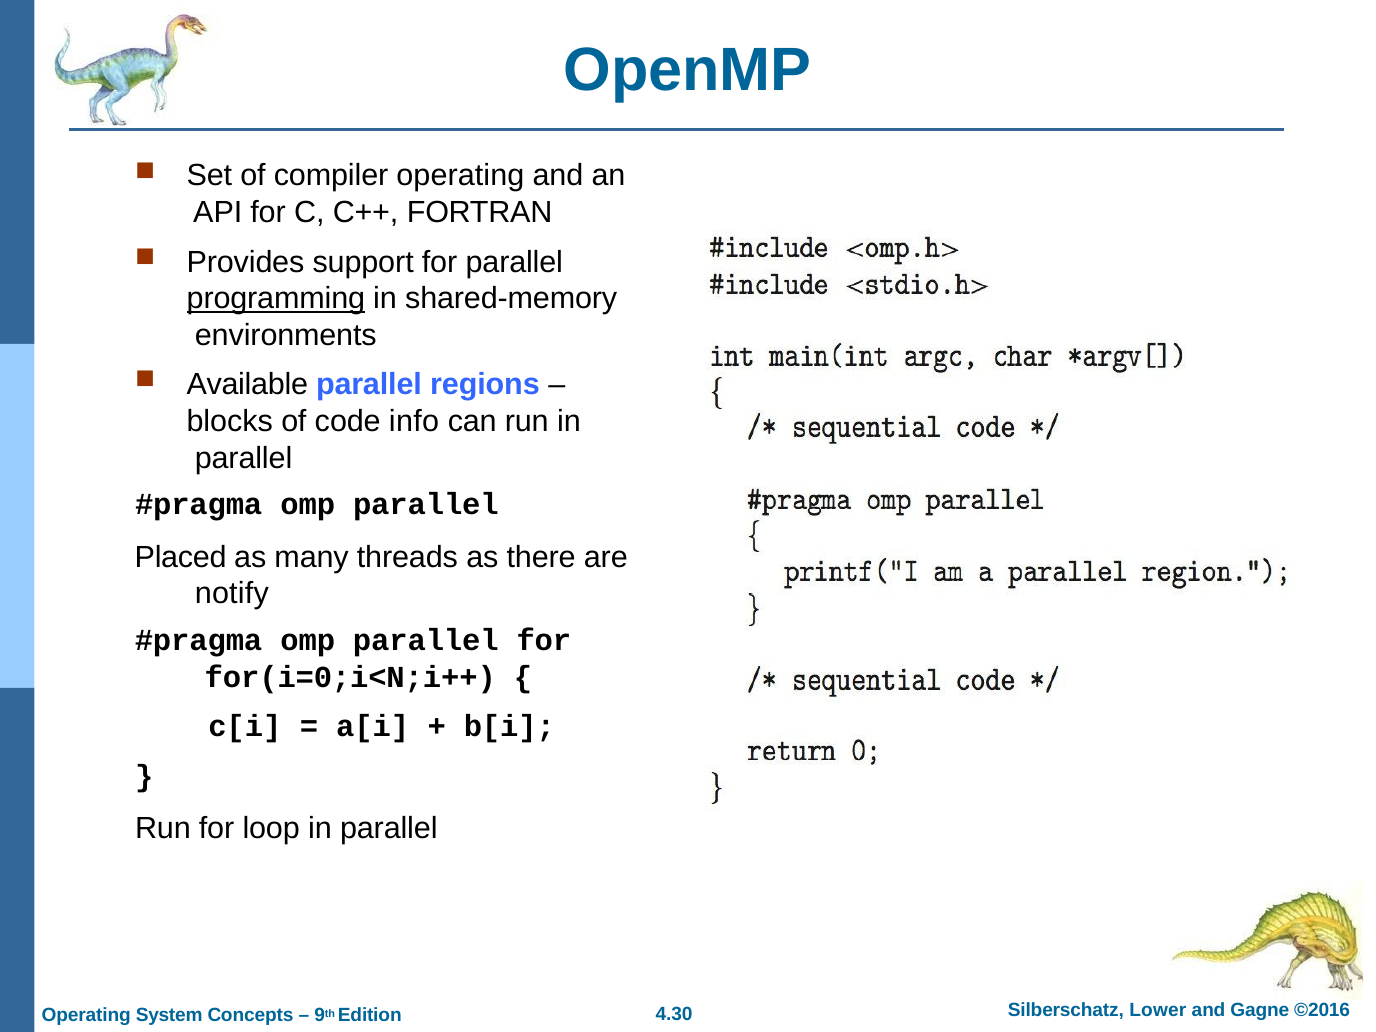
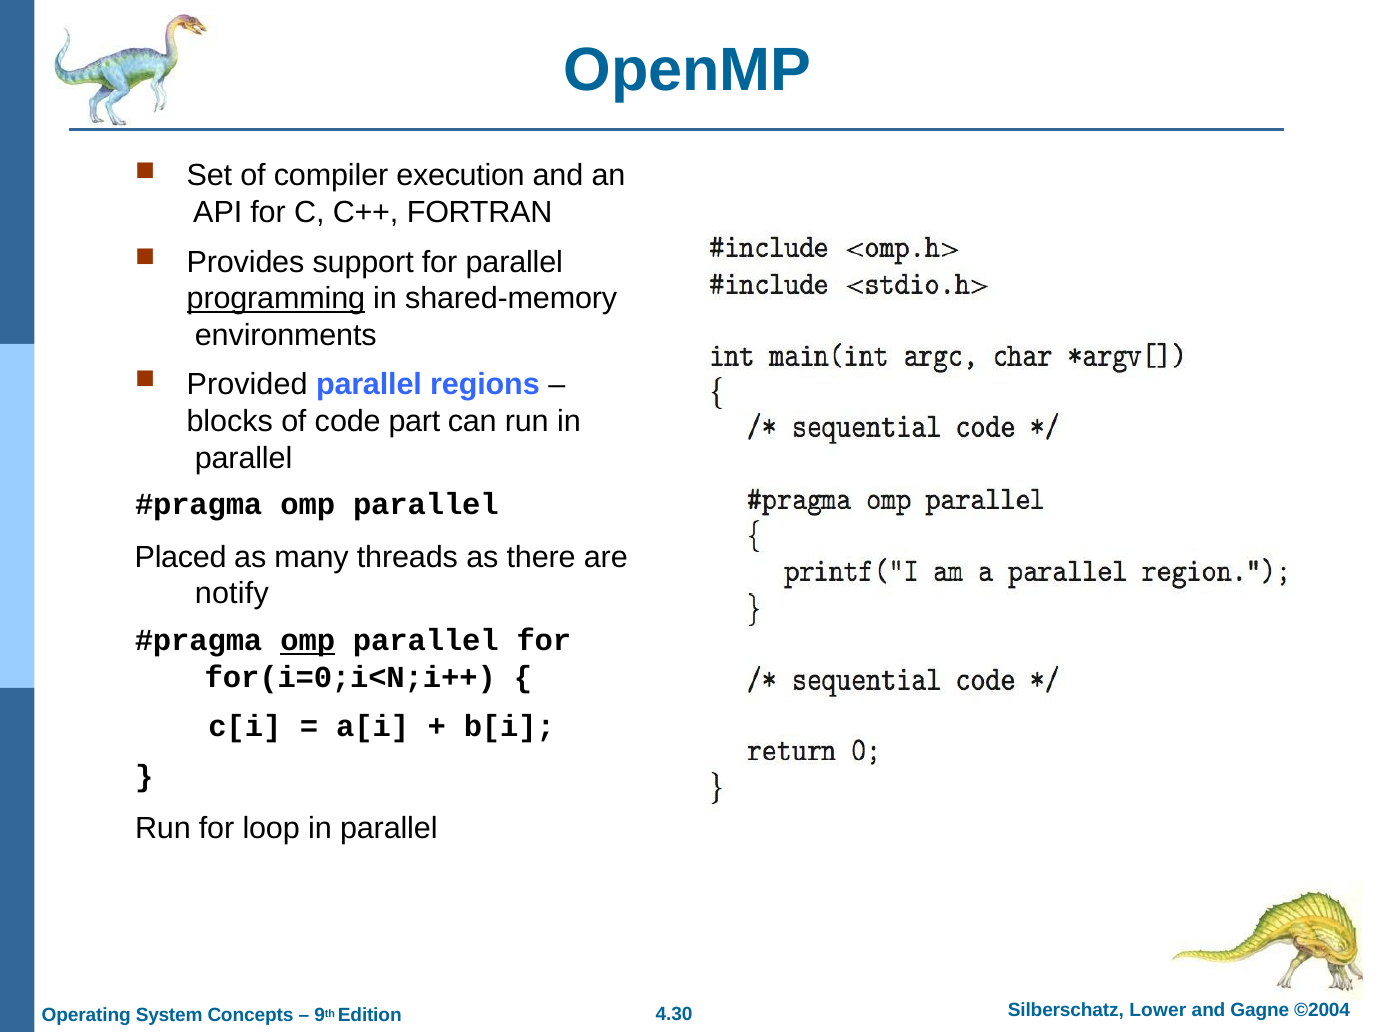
compiler operating: operating -> execution (461, 176)
Available: Available -> Provided (247, 385)
info: info -> part (414, 421)
omp underline: none -> present (308, 640)
©2016: ©2016 -> ©2004 (1322, 1010)
